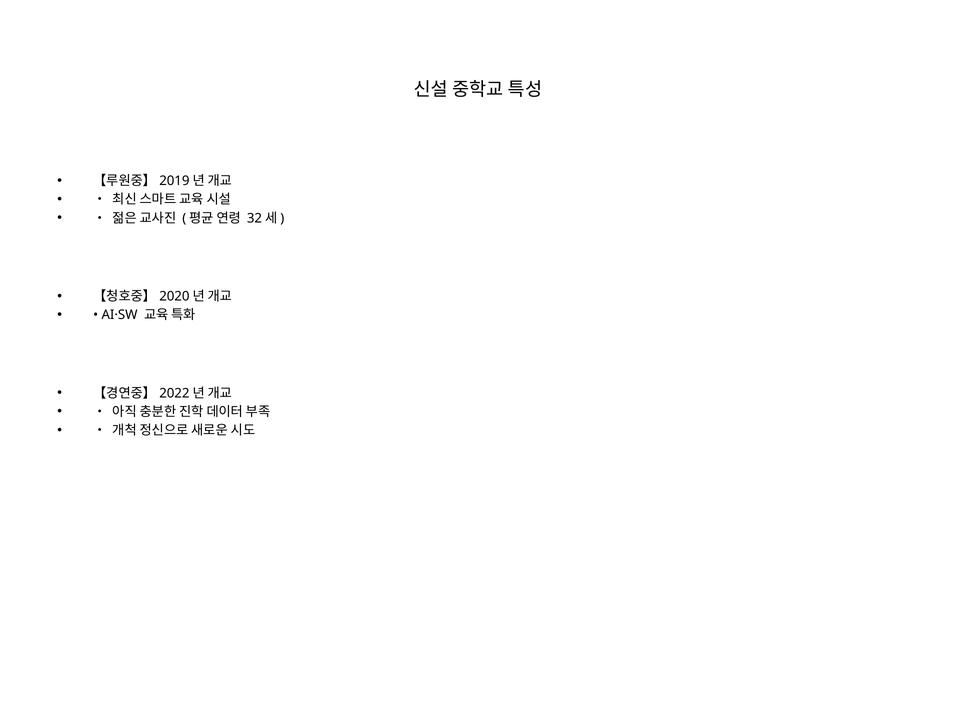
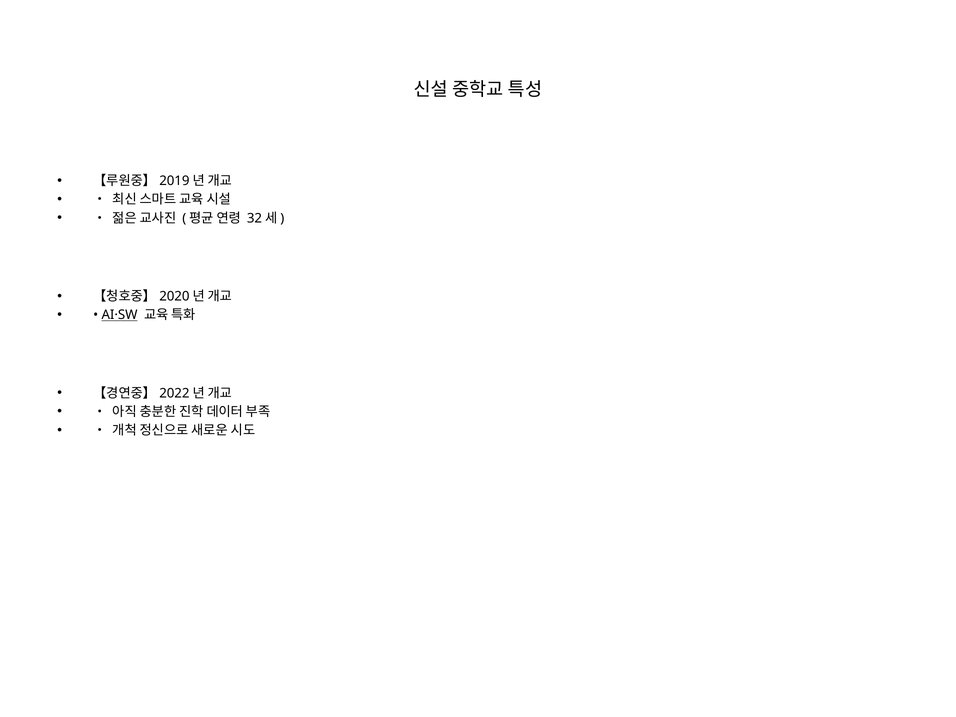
AI·SW underline: none -> present (120, 315)
